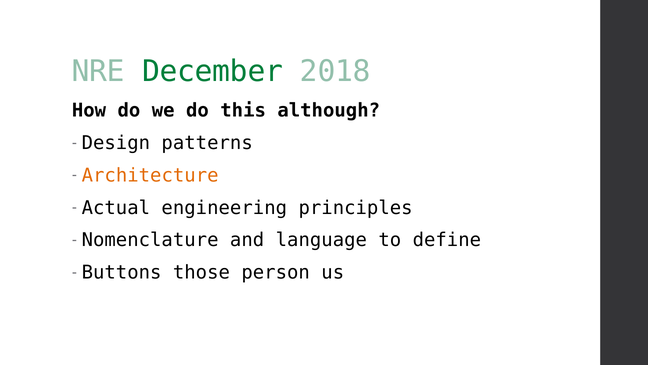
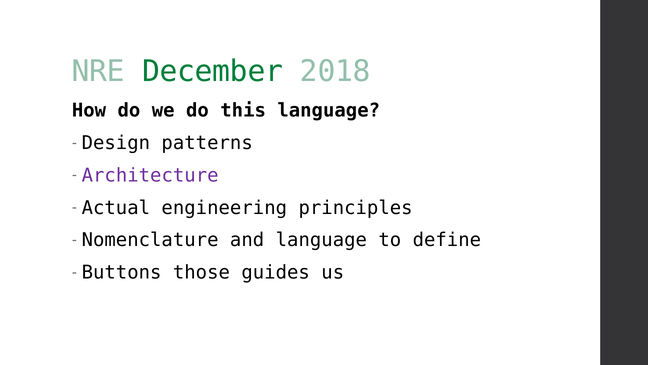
this although: although -> language (329, 111)
Architecture colour: orange -> purple (150, 175)
person: person -> guides (276, 272)
